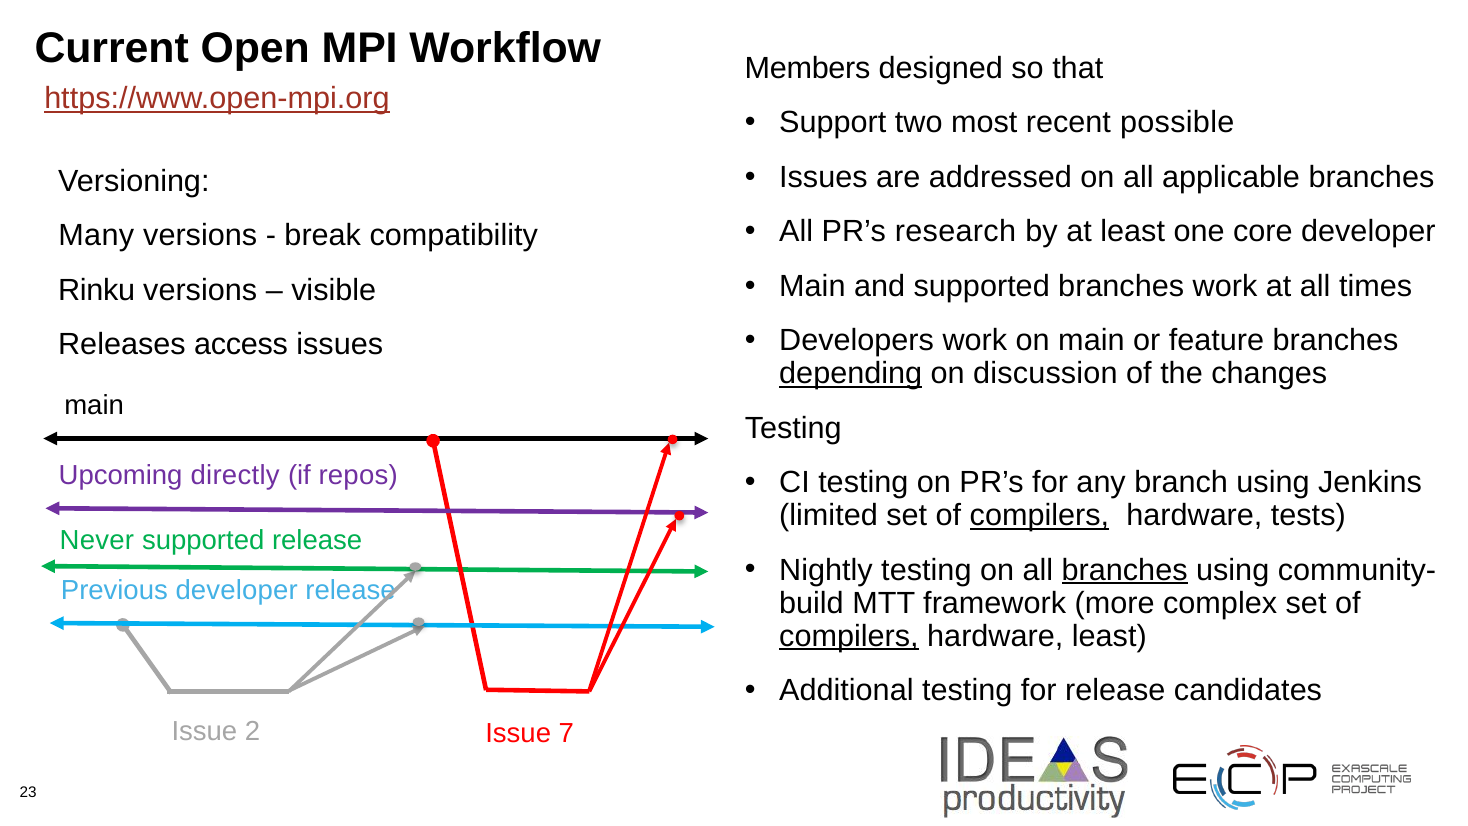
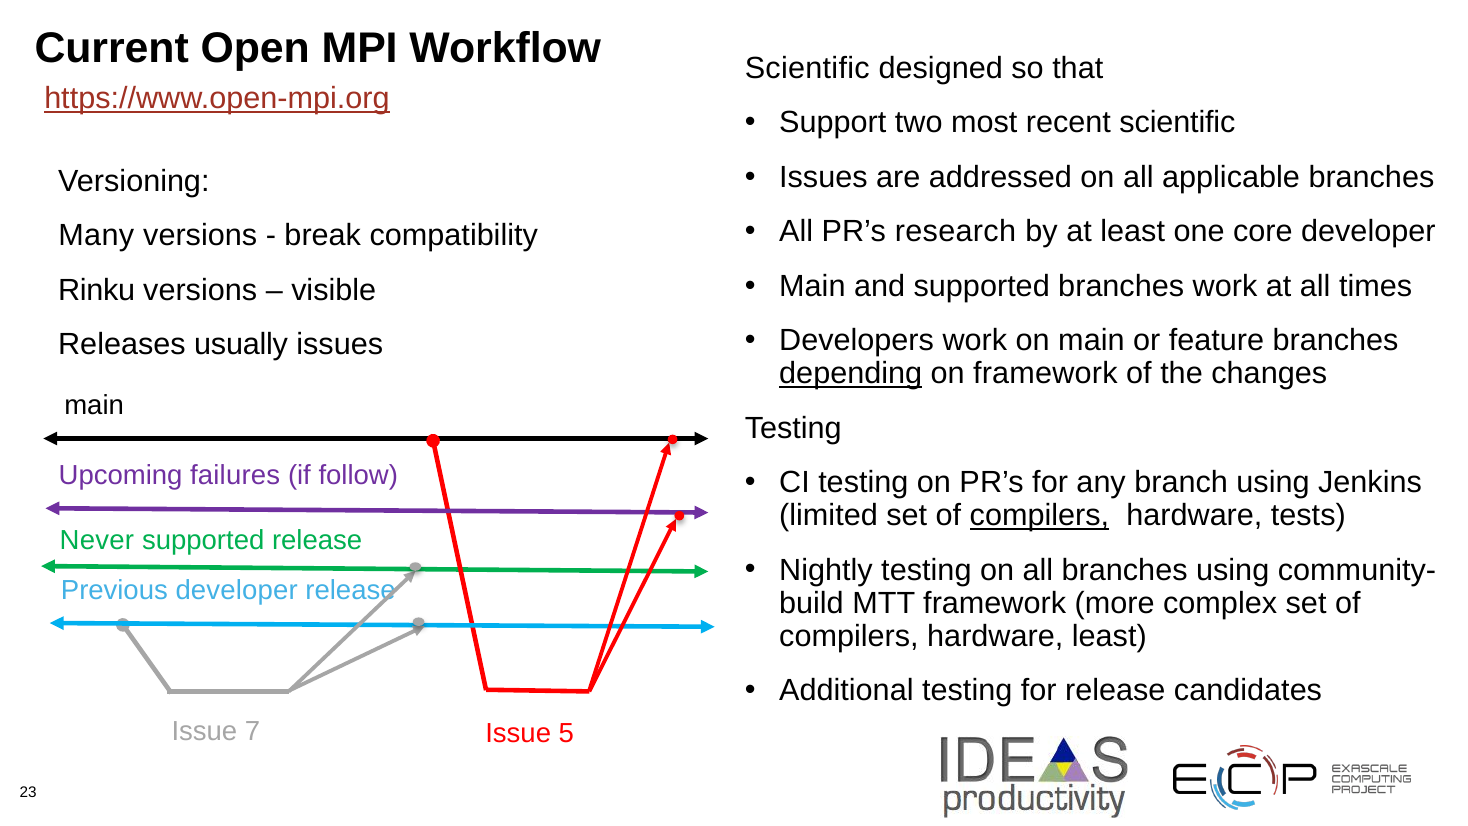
Members: Members -> Scientific (807, 68)
recent possible: possible -> scientific (1177, 123)
access: access -> usually (241, 344)
on discussion: discussion -> framework (1045, 374)
directly: directly -> failures (235, 476)
repos: repos -> follow (358, 476)
branches underline: present -> none (1125, 570)
compilers underline: present -> none (849, 636)
2: 2 -> 7 (253, 731)
7: 7 -> 5 (566, 733)
